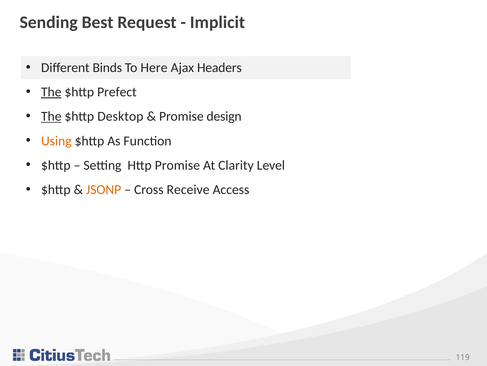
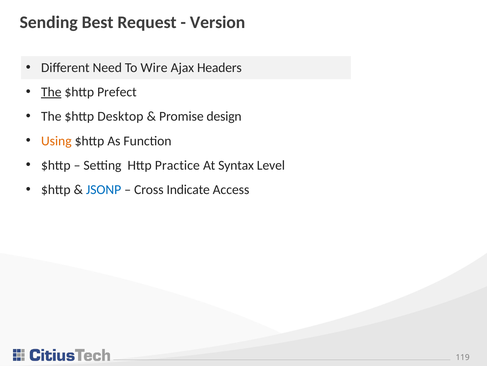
Implicit: Implicit -> Version (218, 22)
Binds: Binds -> Need (107, 68)
Here: Here -> Wire (154, 68)
The underline: present -> none (51, 116)
Http Promise: Promise -> Practice (177, 165)
Clarity: Clarity -> Syntax (236, 165)
JSONP colour: orange -> blue (104, 189)
Receive: Receive -> Indicate (188, 189)
